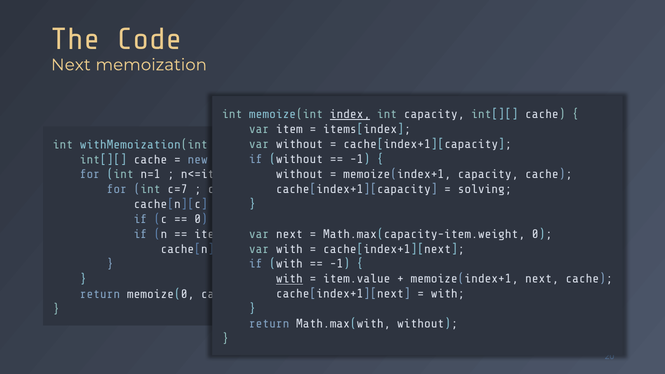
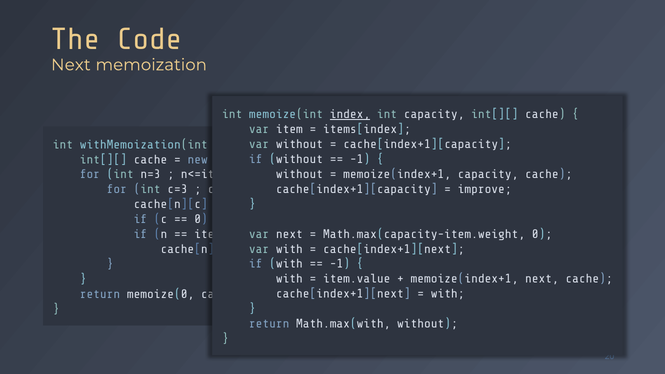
n=1: n=1 -> n=3 (150, 174)
solving: solving -> improve (485, 189)
c=7: c=7 -> c=3 (177, 189)
with underline: present -> none (289, 279)
